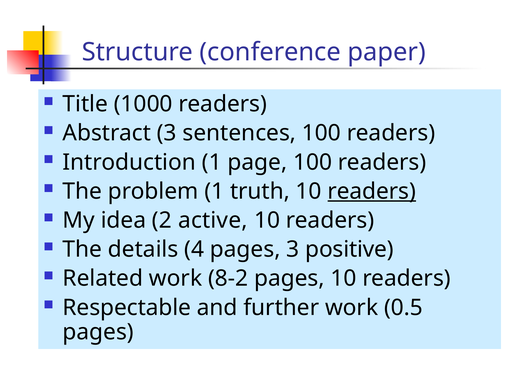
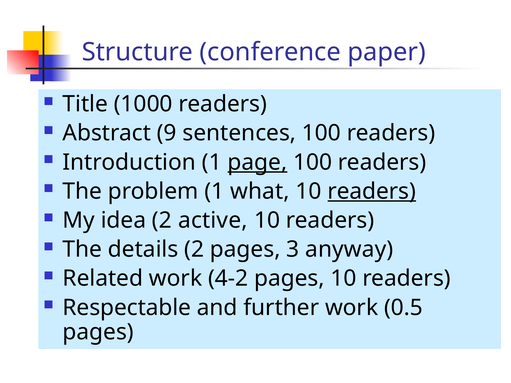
Abstract 3: 3 -> 9 (167, 133)
page underline: none -> present (257, 162)
truth: truth -> what (260, 191)
details 4: 4 -> 2 (194, 250)
positive: positive -> anyway (349, 250)
8-2: 8-2 -> 4-2 (228, 279)
